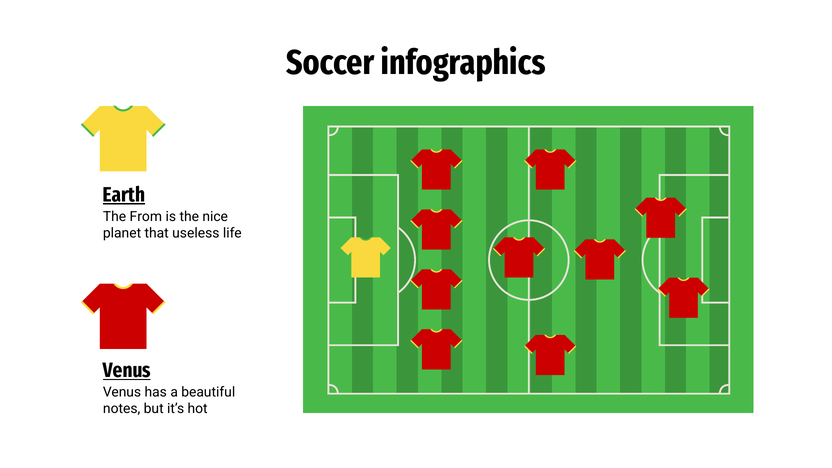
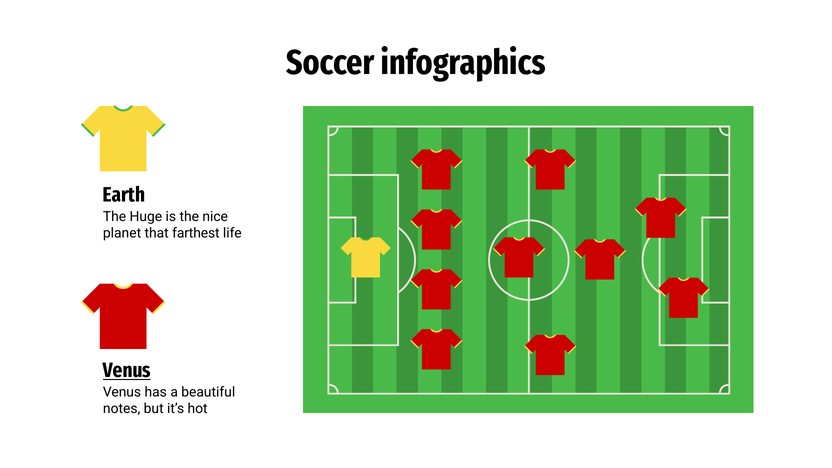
Earth underline: present -> none (124, 195)
From: From -> Huge (146, 217)
useless: useless -> farthest (196, 233)
